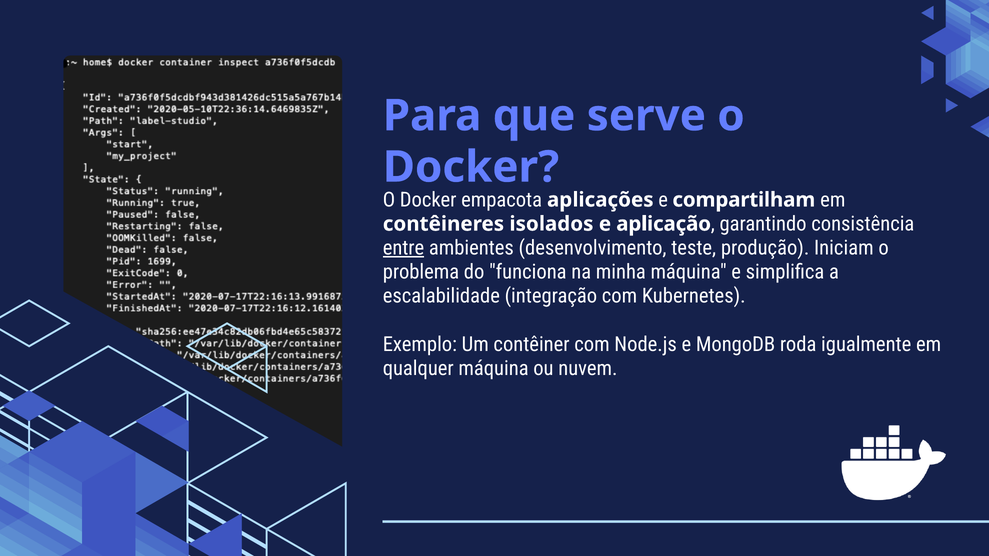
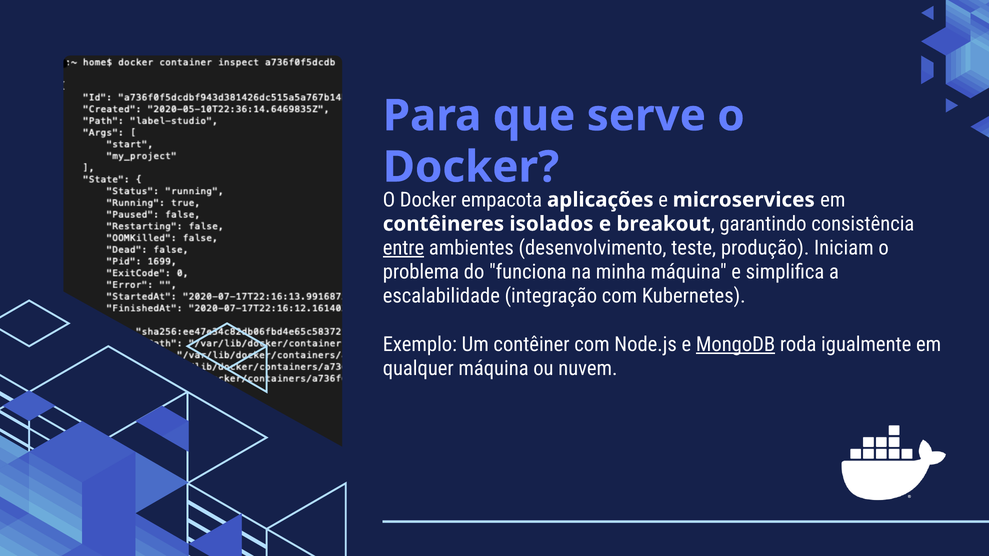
compartilham: compartilham -> microservices (744, 200)
aplicação: aplicação -> breakout (664, 224)
MongoDB underline: none -> present (736, 345)
